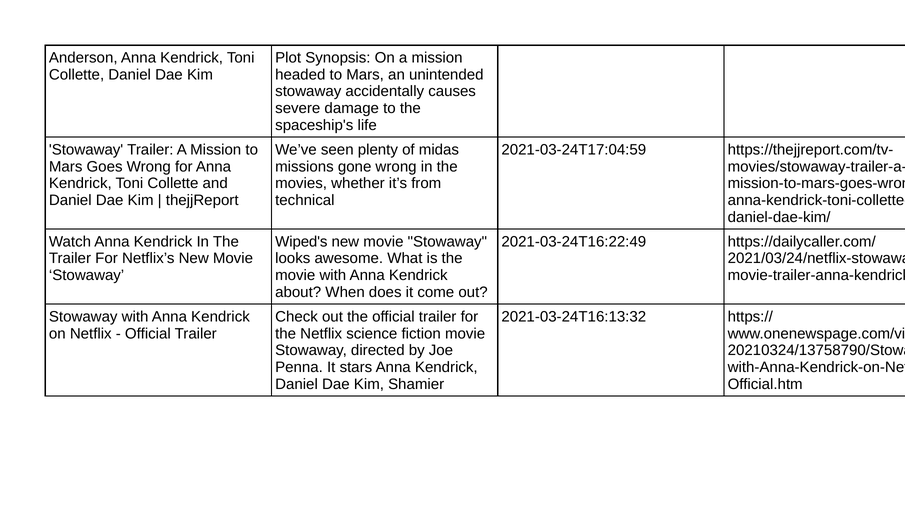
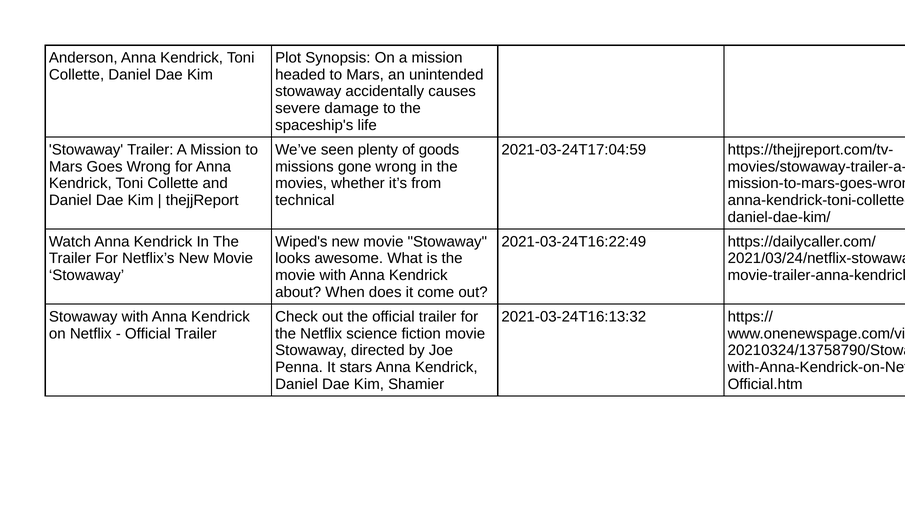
midas: midas -> goods (439, 150)
